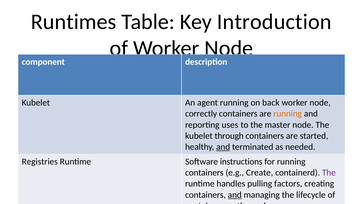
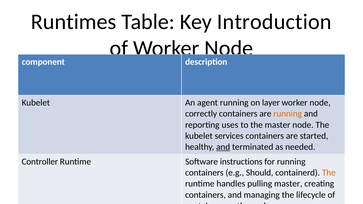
back: back -> layer (271, 103)
kubelet through: through -> services (229, 136)
Registries: Registries -> Controller (40, 162)
Create: Create -> Should (260, 173)
The colour: purple -> orange (329, 173)
pulling factors: factors -> master (288, 184)
and underline: present -> none (235, 195)
